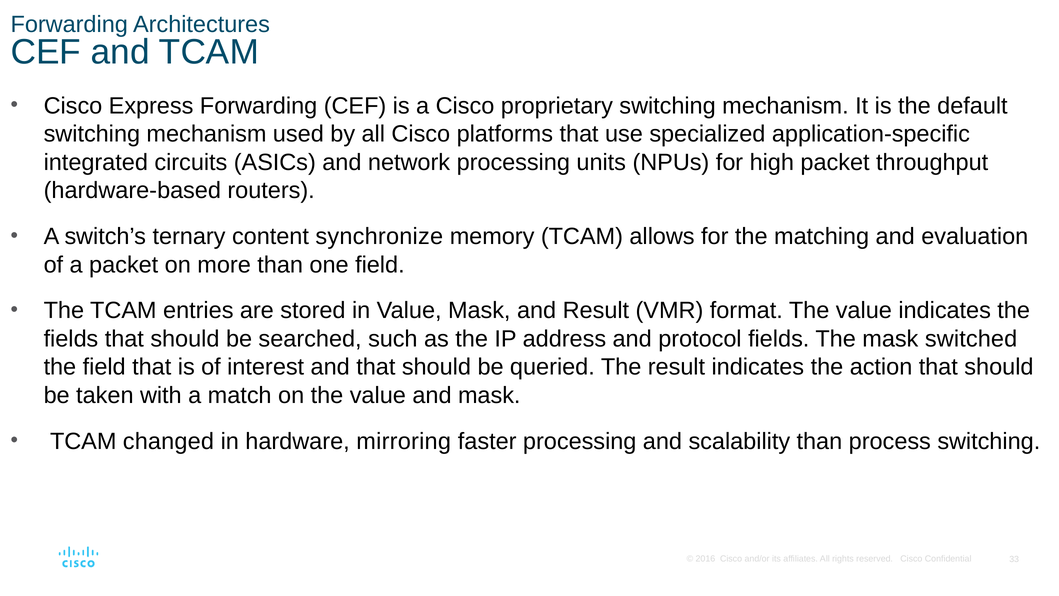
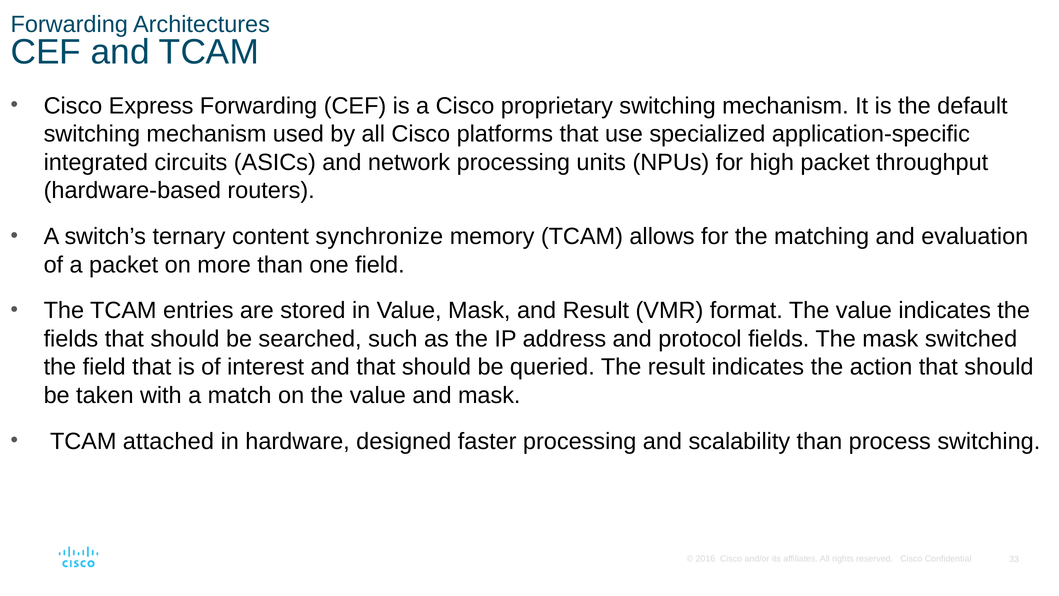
changed: changed -> attached (168, 441)
mirroring: mirroring -> designed (404, 441)
